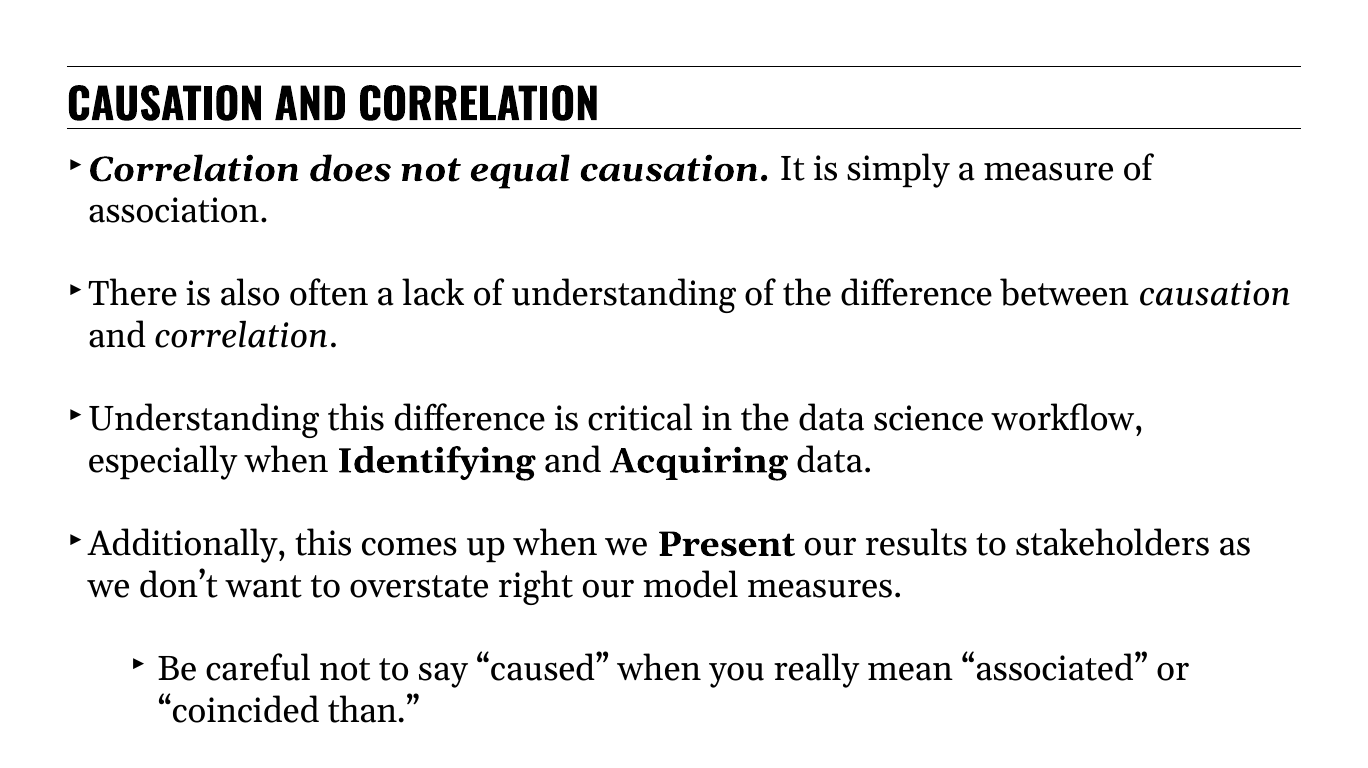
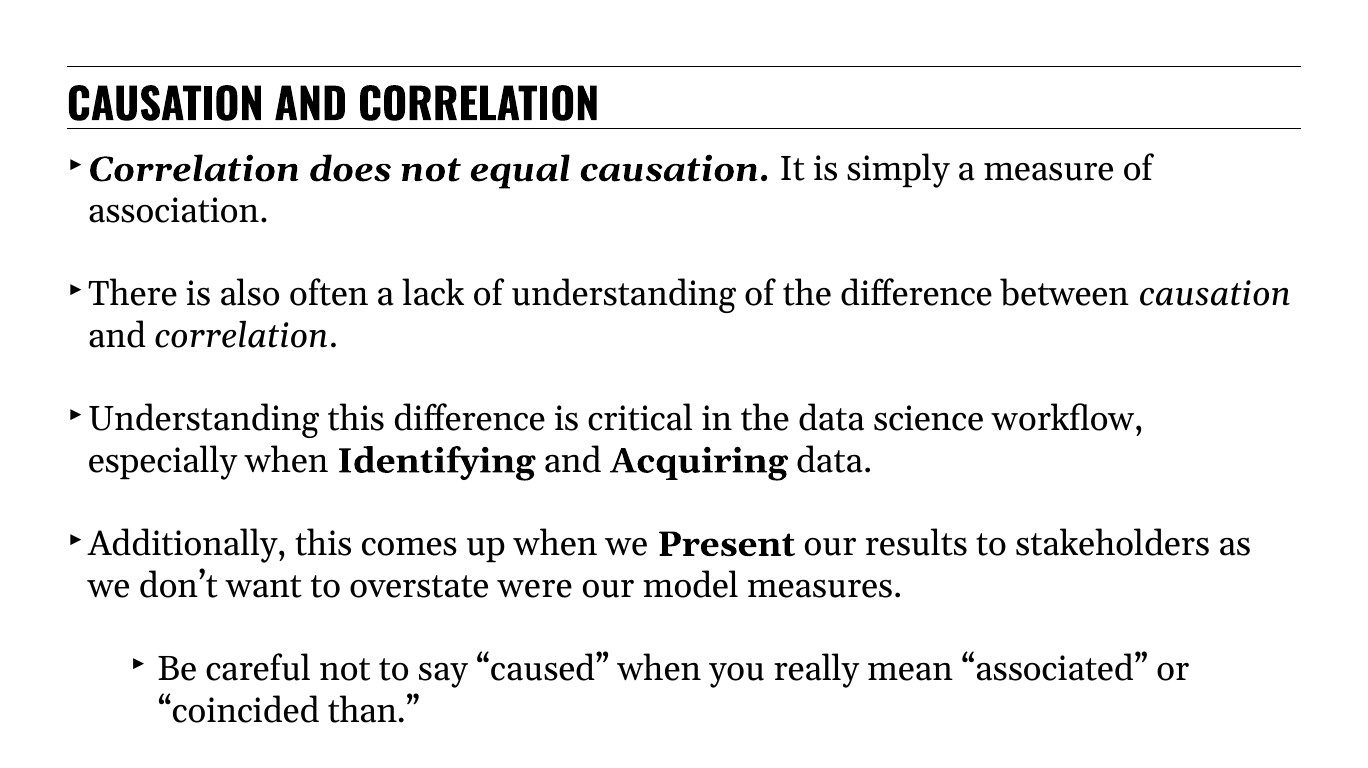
right: right -> were (535, 586)
